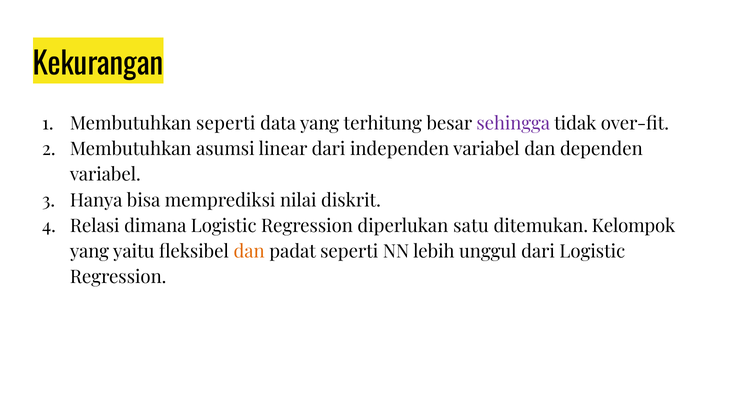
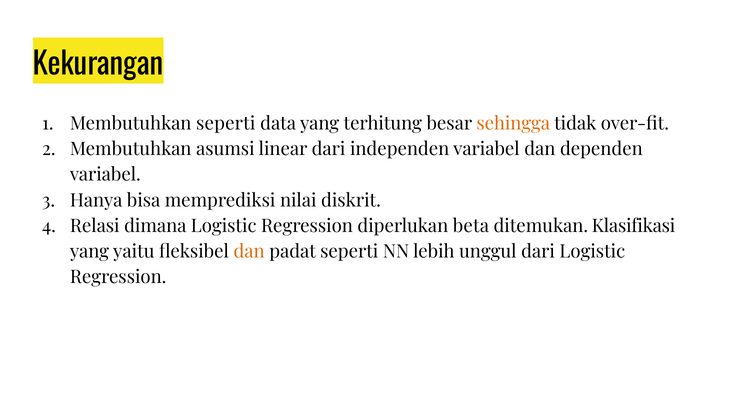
sehingga colour: purple -> orange (513, 123)
satu: satu -> beta (471, 226)
Kelompok: Kelompok -> Klasifikasi (634, 226)
